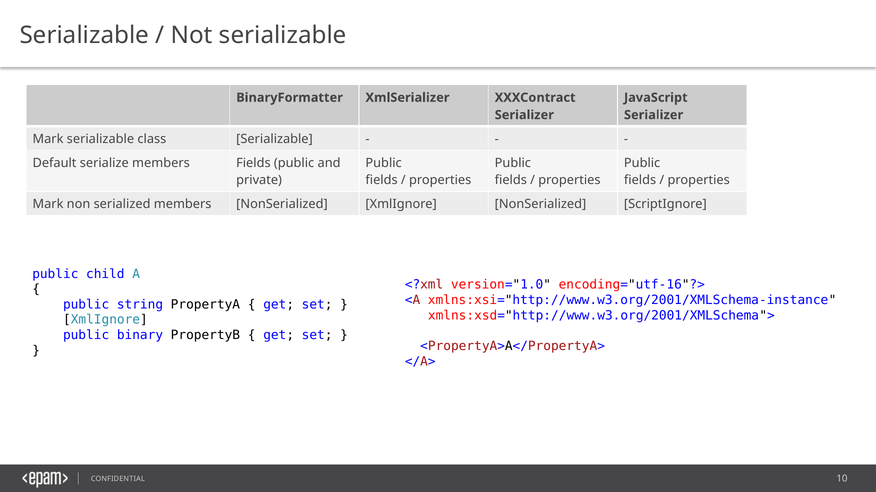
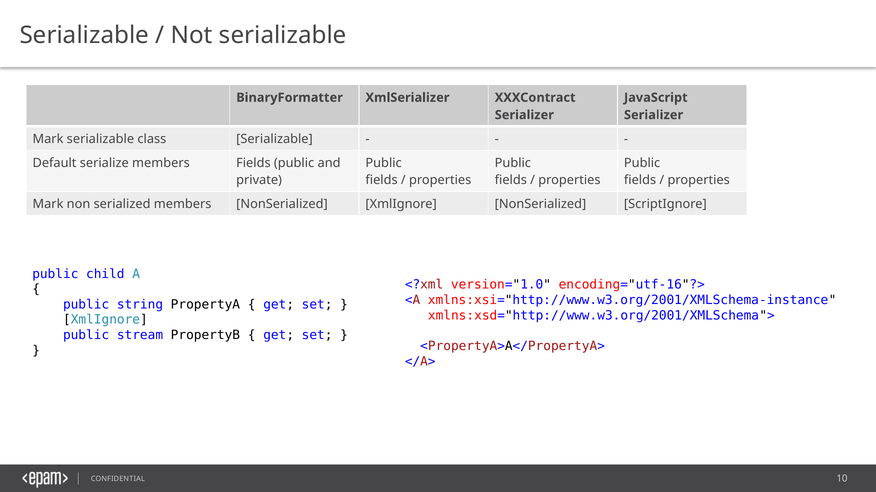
binary: binary -> stream (140, 336)
